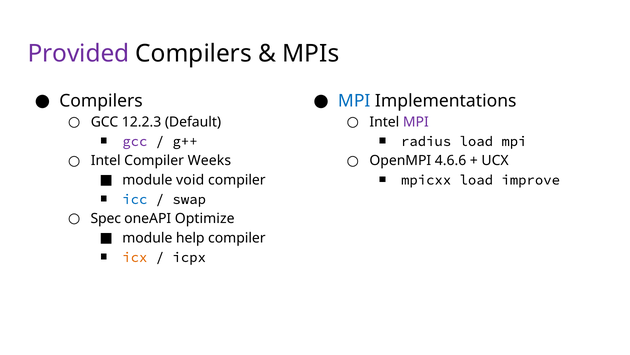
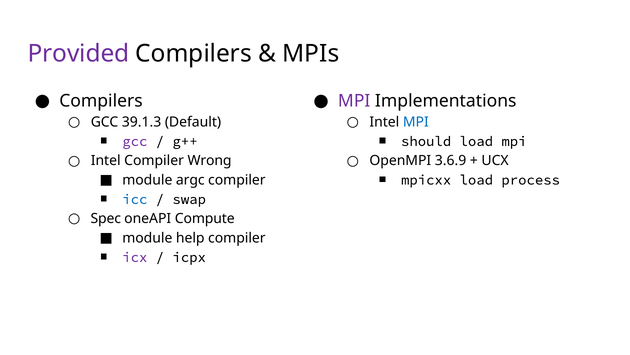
MPI colour: blue -> purple (354, 101)
12.2.3: 12.2.3 -> 39.1.3 (142, 122)
MPI colour: purple -> blue (416, 122)
radius: radius -> should (426, 141)
Weeks: Weeks -> Wrong (210, 160)
4.6.6: 4.6.6 -> 3.6.9 (451, 160)
void: void -> argc (190, 180)
improve: improve -> process (531, 180)
Optimize: Optimize -> Compute (205, 218)
icx colour: orange -> purple (135, 257)
